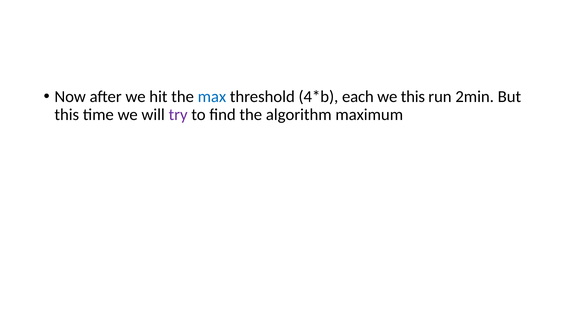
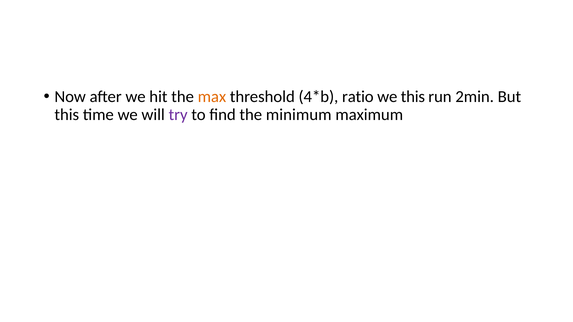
max colour: blue -> orange (212, 97)
each: each -> ratio (358, 97)
algorithm: algorithm -> minimum (299, 115)
